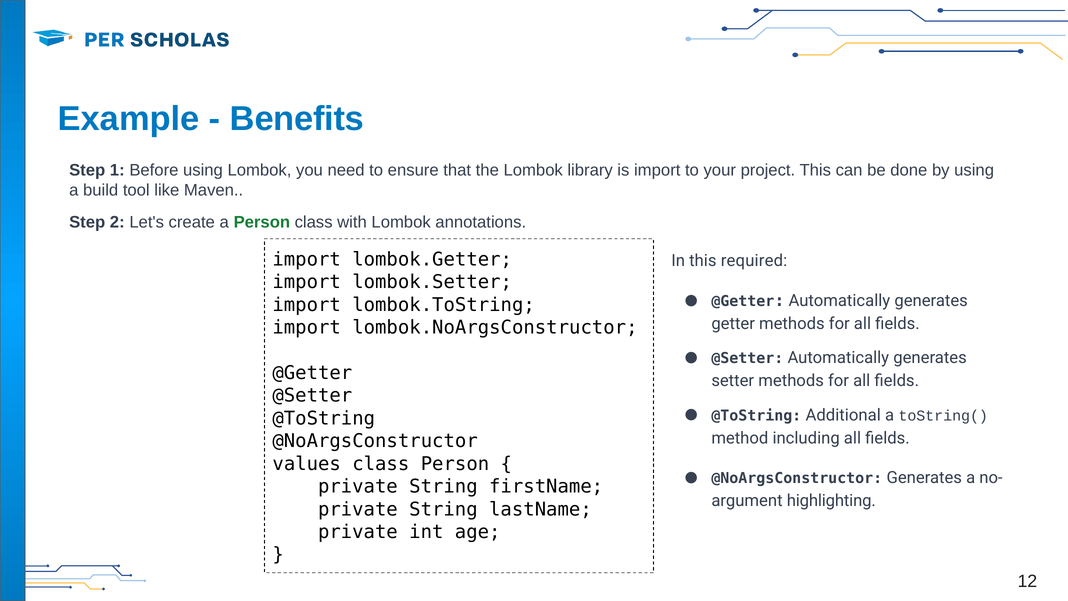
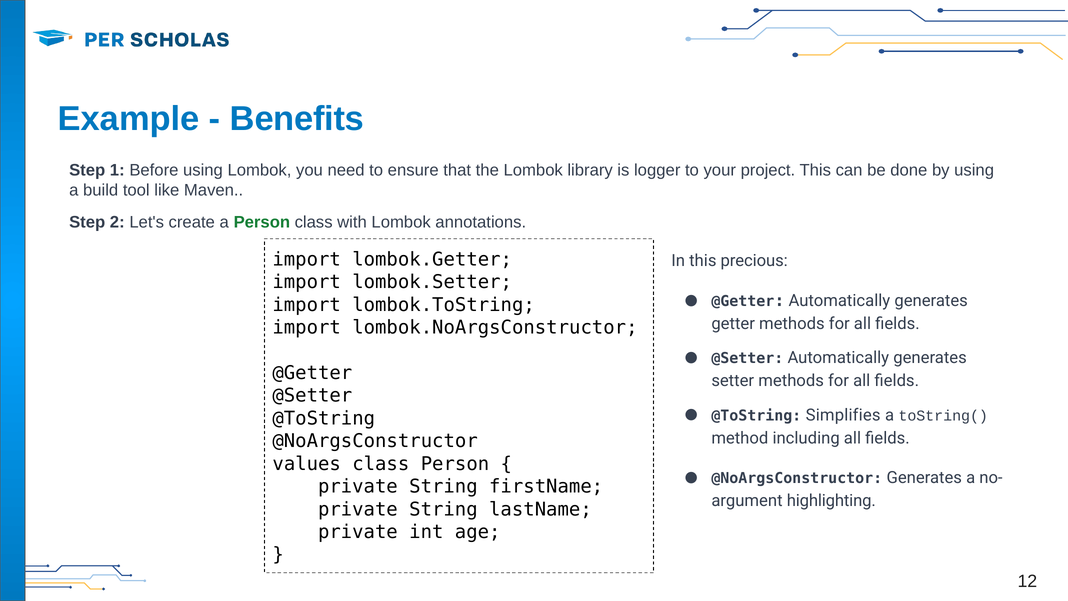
is import: import -> logger (657, 170)
required: required -> precious (754, 261)
Additional: Additional -> Simplifies (843, 415)
